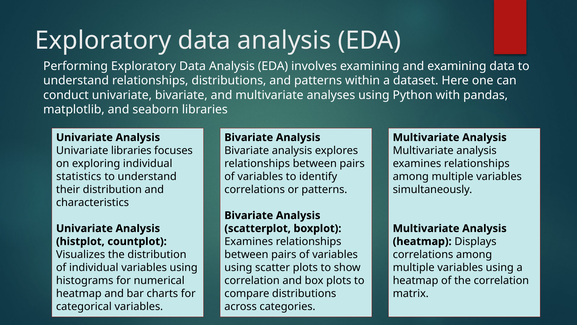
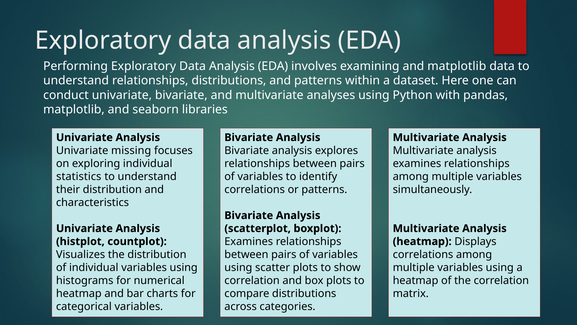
and examining: examining -> matplotlib (457, 66)
Univariate libraries: libraries -> missing (131, 150)
